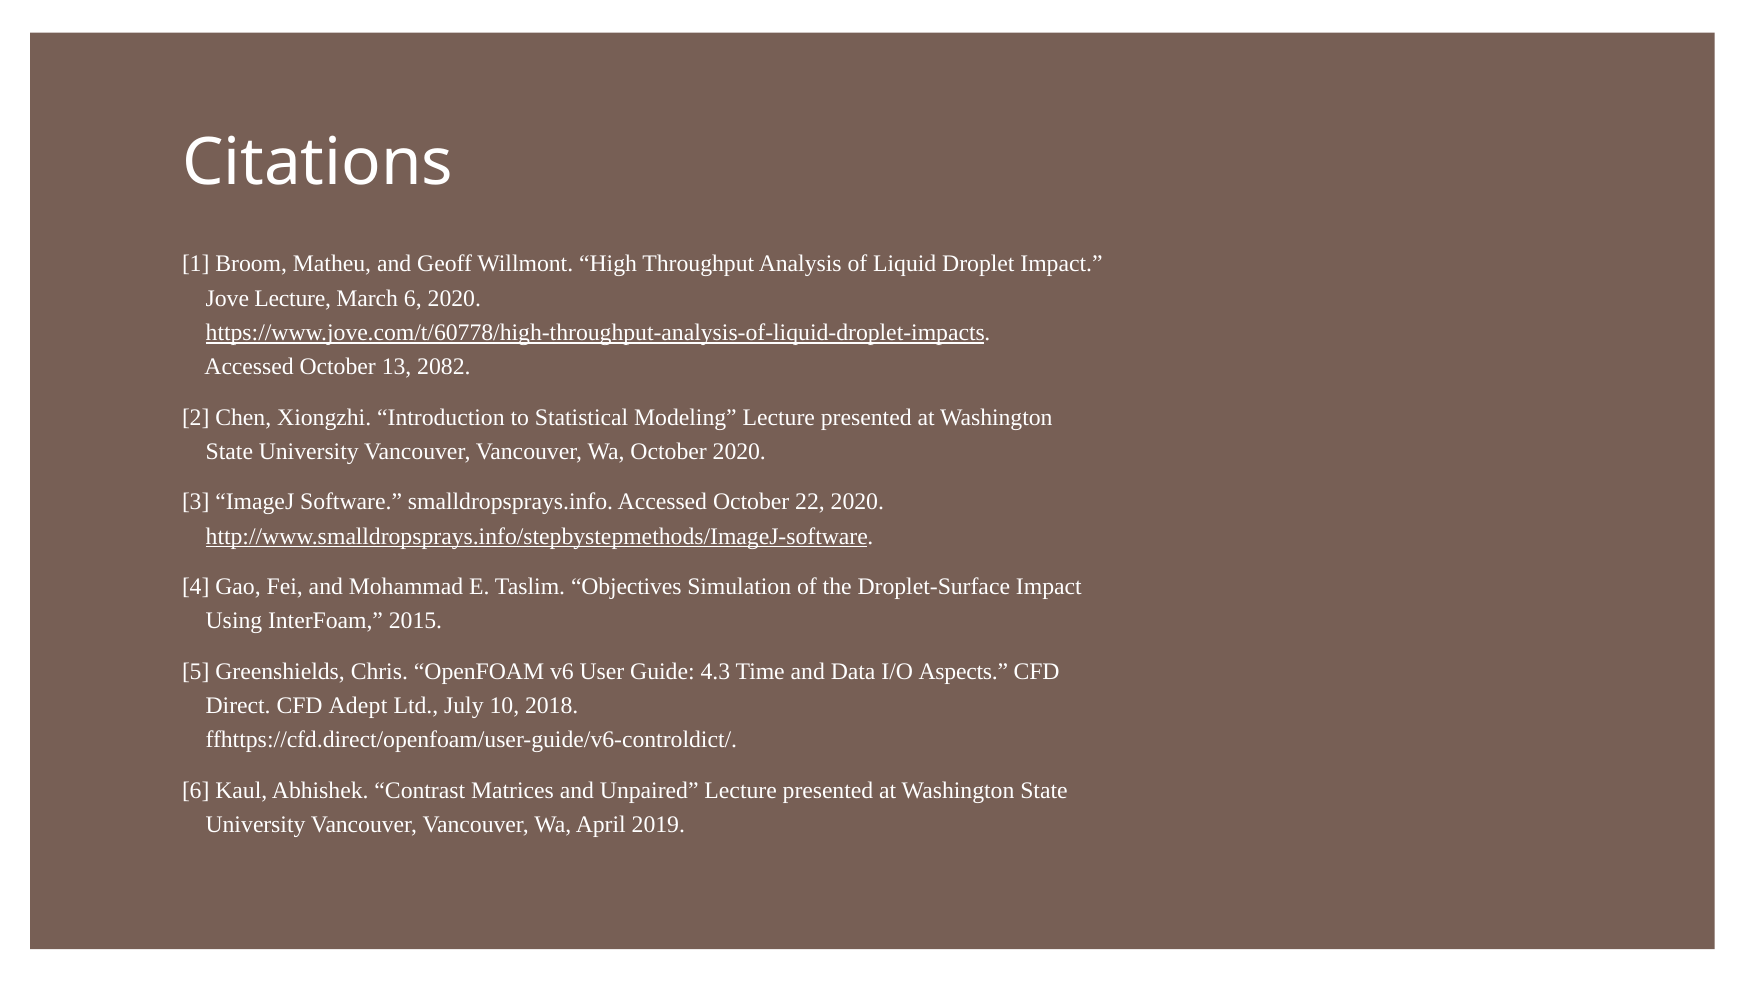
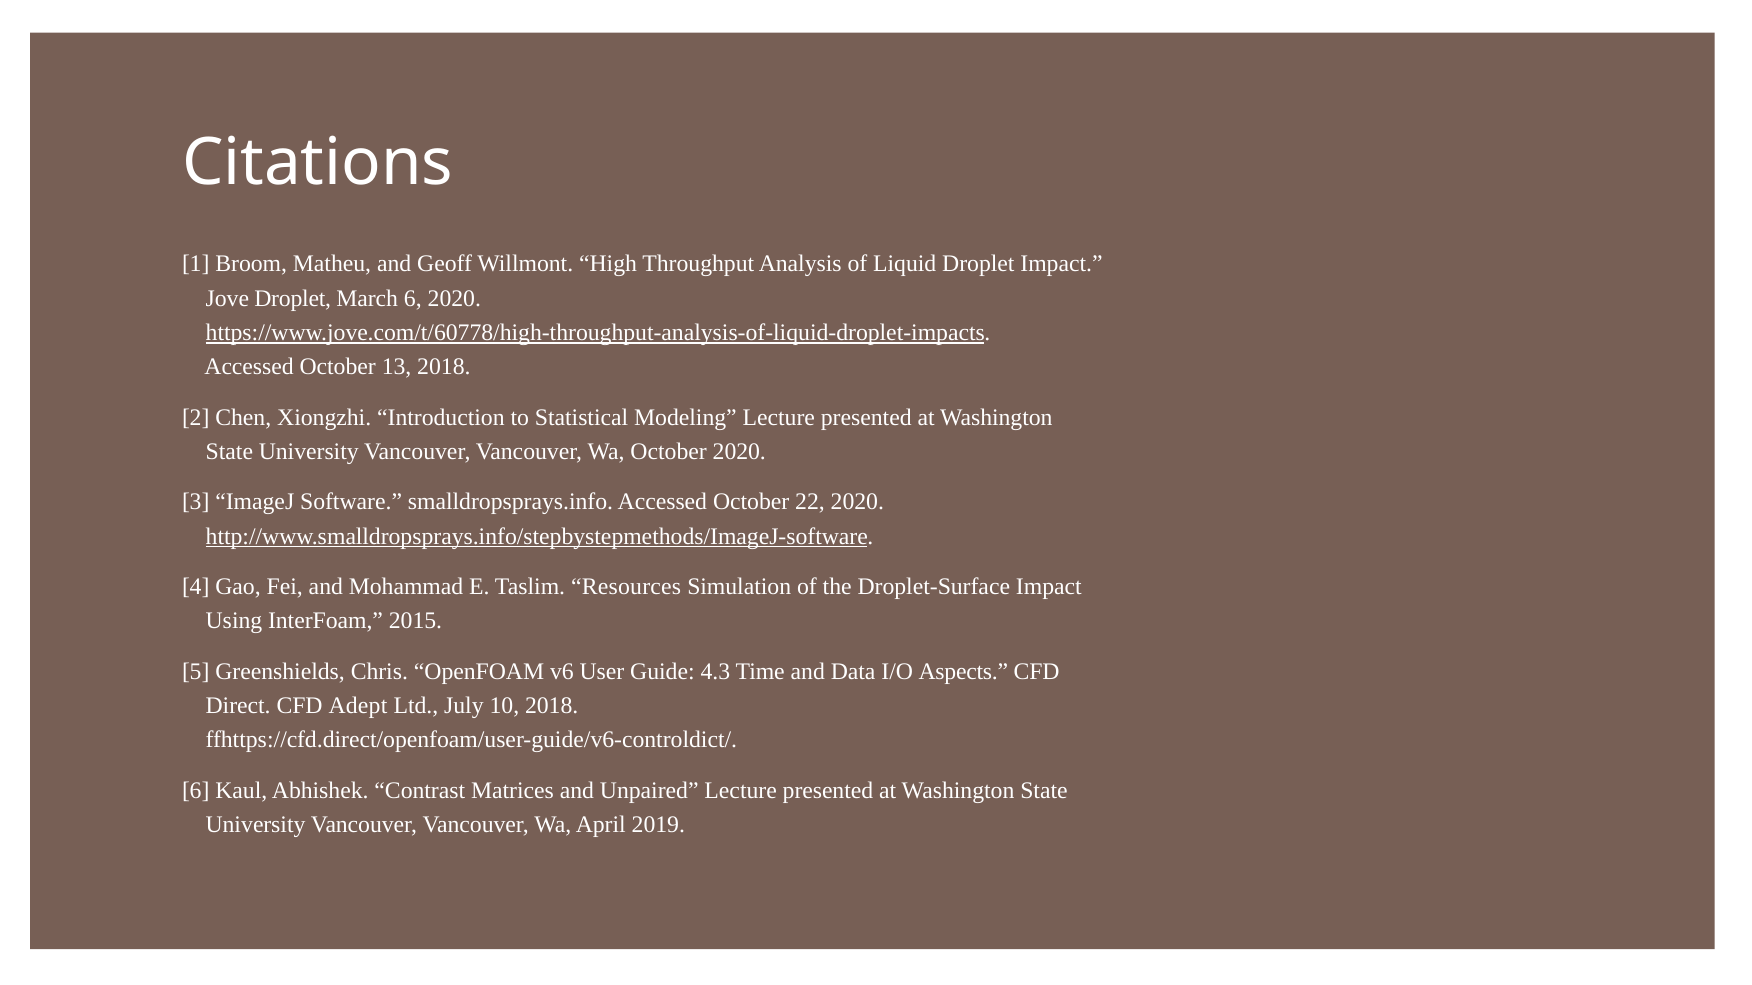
Jove Lecture: Lecture -> Droplet (293, 298)
13 2082: 2082 -> 2018 (444, 367)
Objectives: Objectives -> Resources (626, 587)
